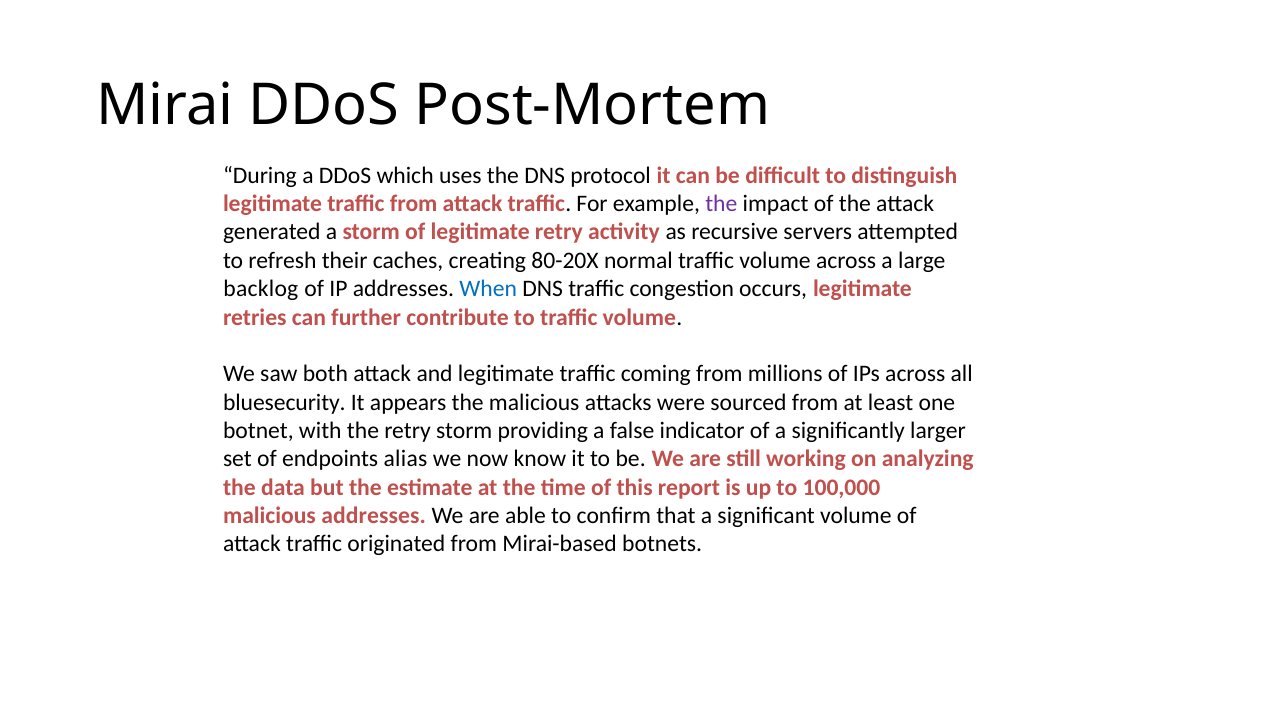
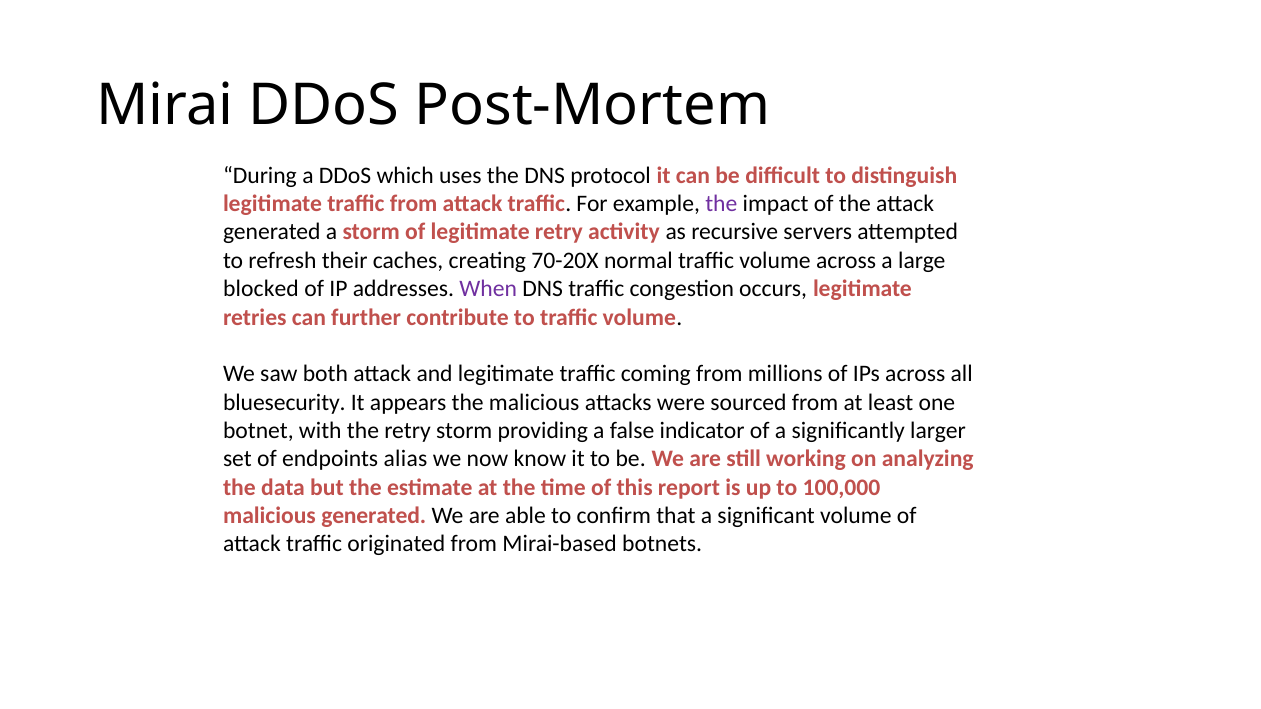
80-20X: 80-20X -> 70-20X (565, 261)
backlog: backlog -> blocked (261, 289)
When colour: blue -> purple (488, 289)
malicious addresses: addresses -> generated (374, 516)
